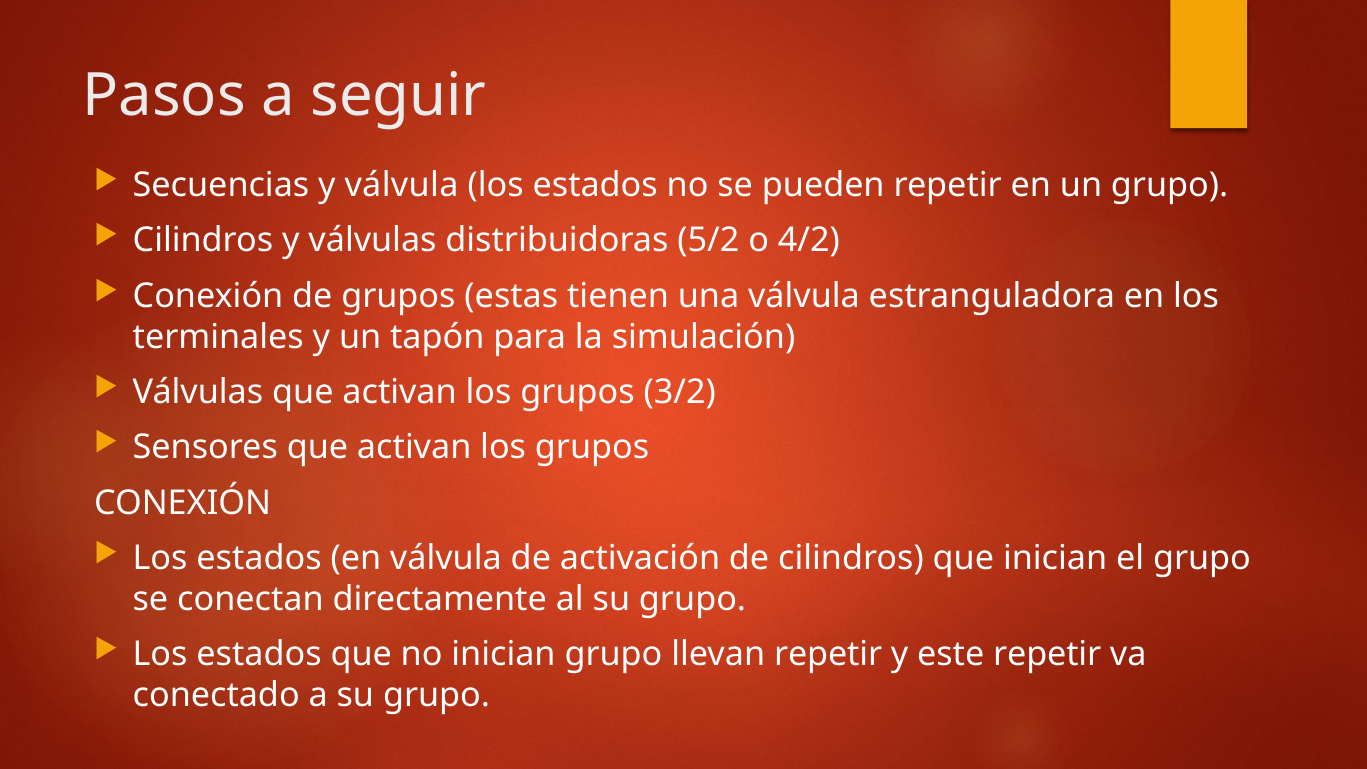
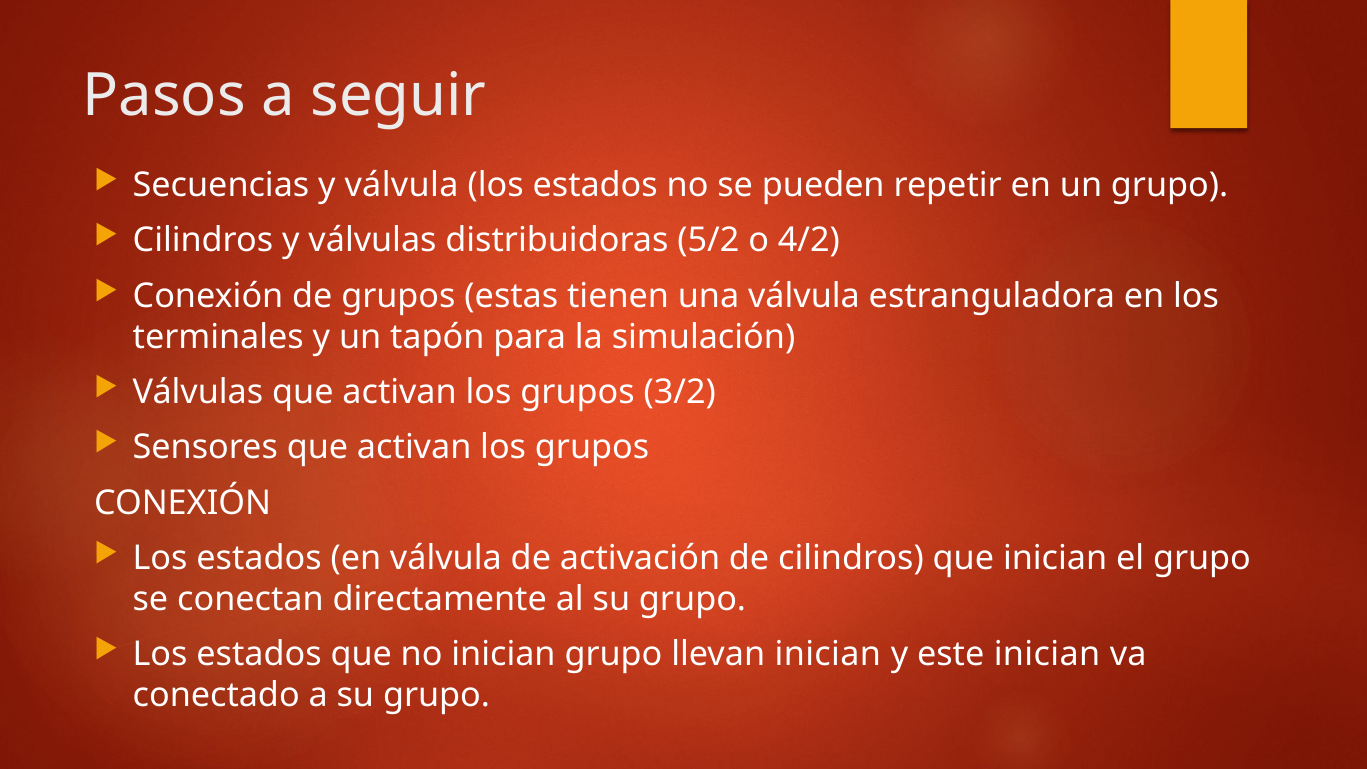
llevan repetir: repetir -> inician (828, 654)
este repetir: repetir -> inician (1047, 654)
